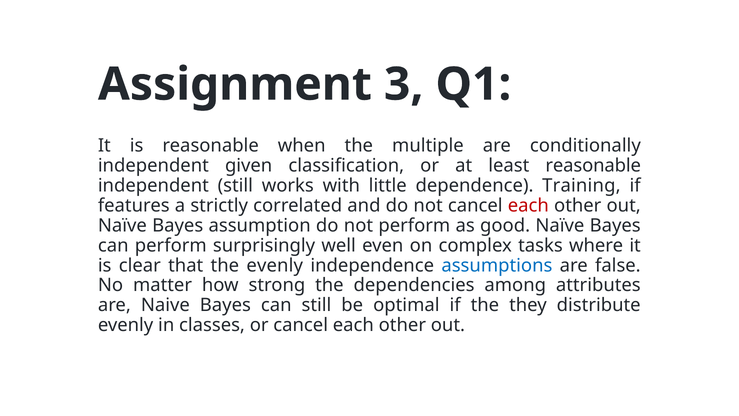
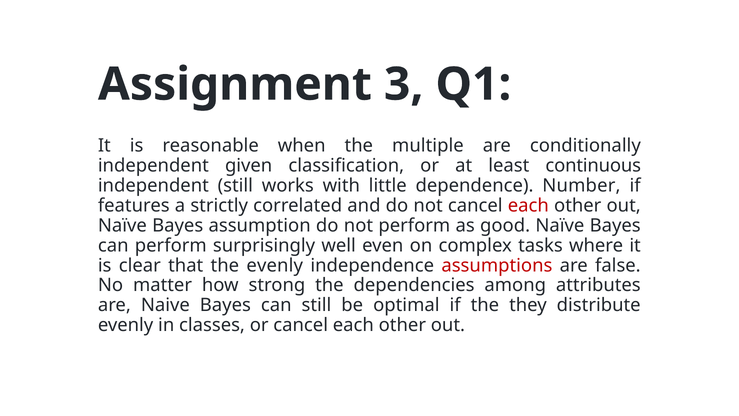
least reasonable: reasonable -> continuous (593, 165)
Training: Training -> Number (581, 185)
assumptions colour: blue -> red (497, 265)
